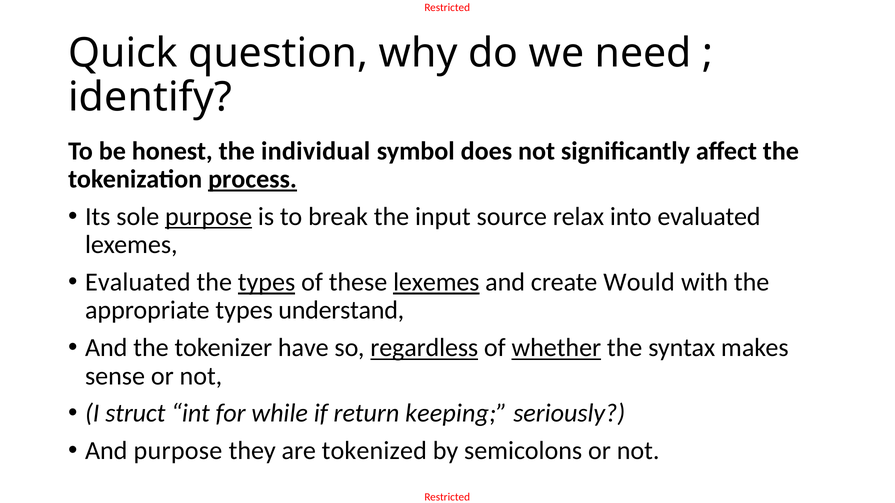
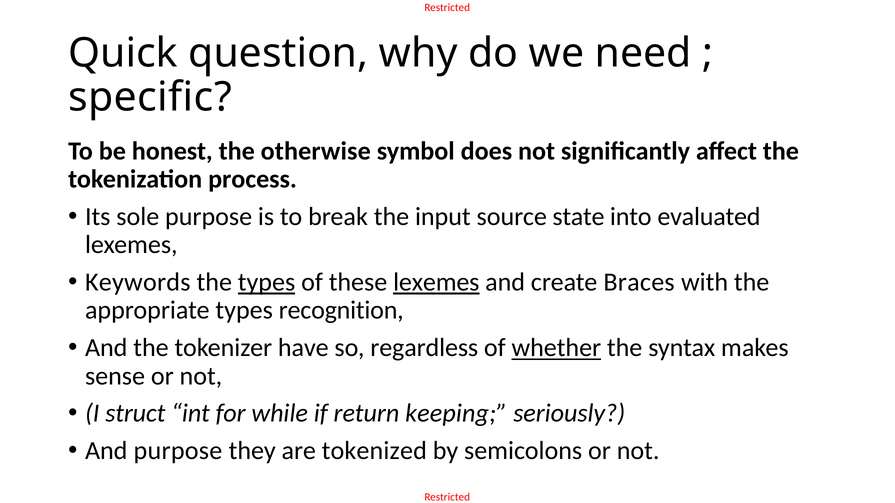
identify: identify -> specific (150, 97)
individual: individual -> otherwise (316, 151)
process underline: present -> none (253, 179)
purpose underline: present -> none (209, 217)
relax: relax -> state (579, 217)
Evaluated: Evaluated -> Keywords (138, 283)
Would: Would -> Braces (639, 283)
understand: understand -> recognition (341, 311)
regardless underline: present -> none (424, 348)
